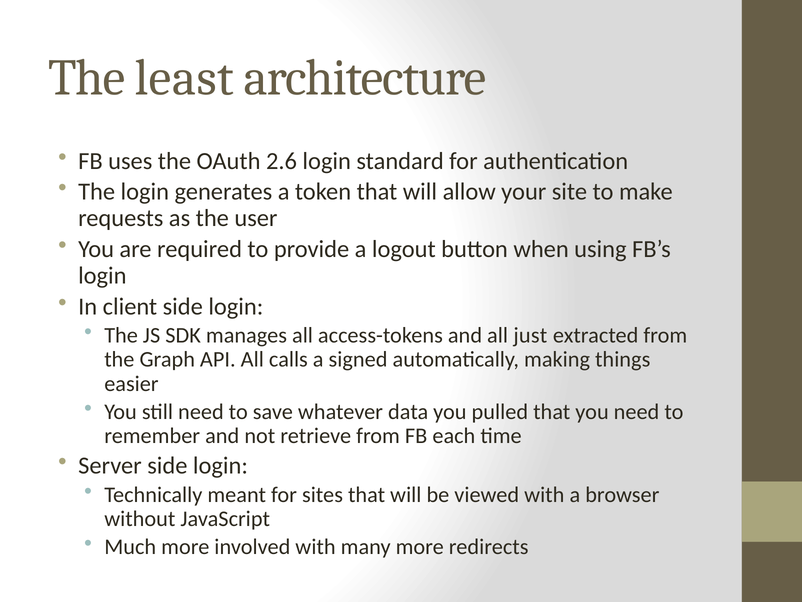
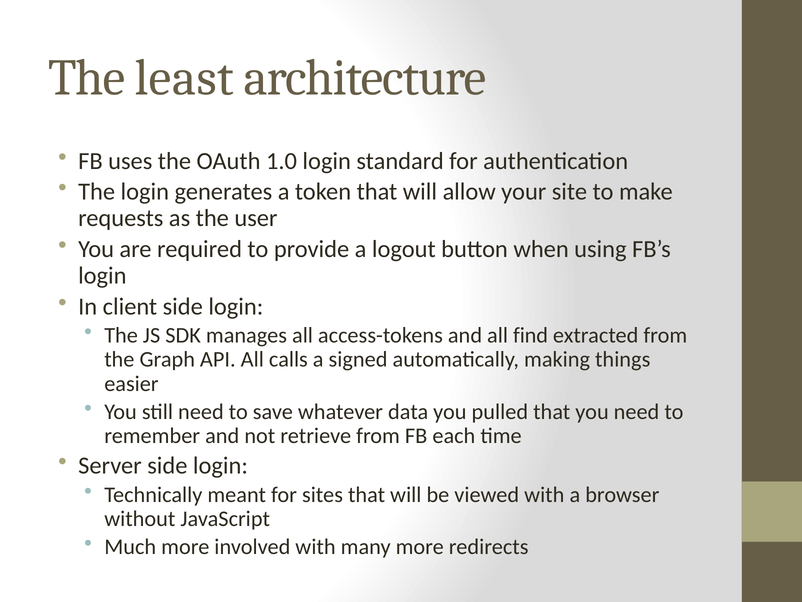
2.6: 2.6 -> 1.0 (282, 161)
just: just -> find (531, 335)
